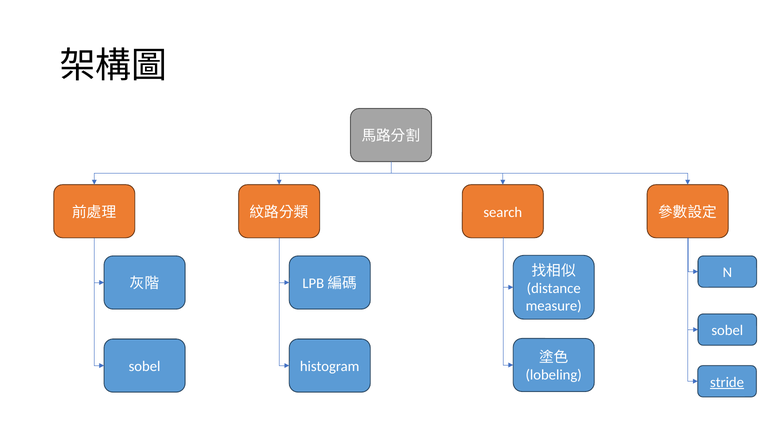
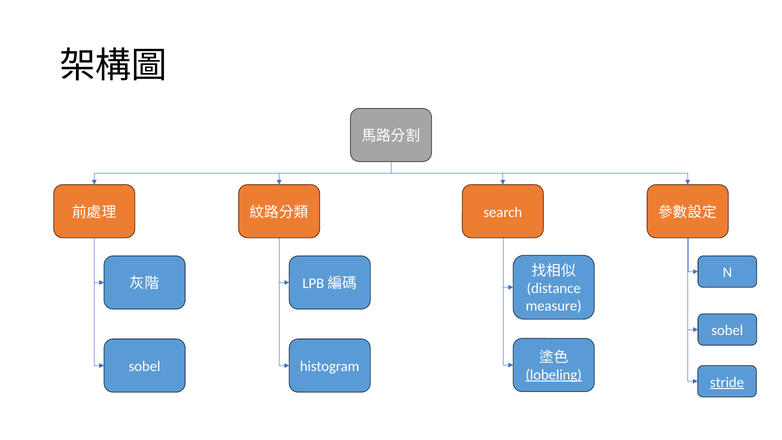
lobeling underline: none -> present (554, 375)
